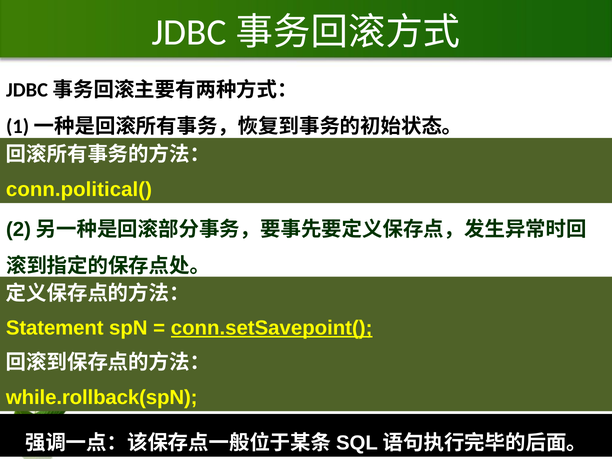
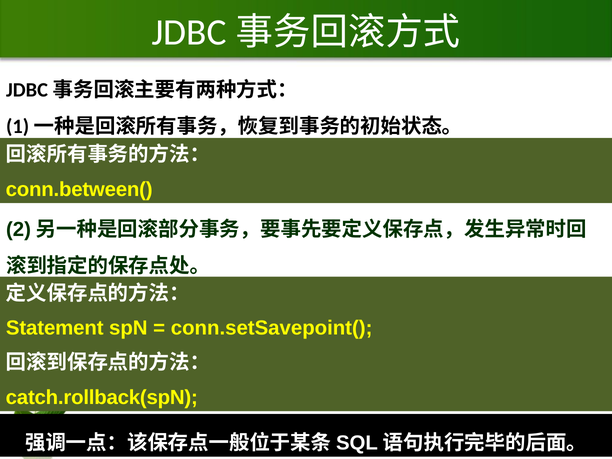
conn.political(: conn.political( -> conn.between( (79, 189)
conn.setSavepoint( underline: present -> none (272, 328)
while.rollback(spN: while.rollback(spN -> catch.rollback(spN (102, 397)
